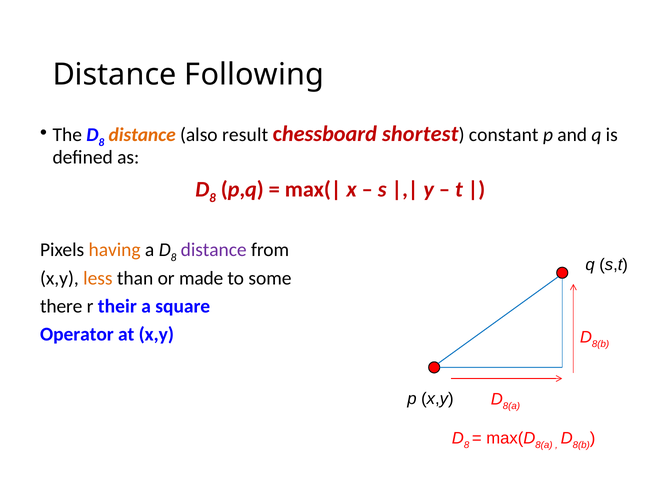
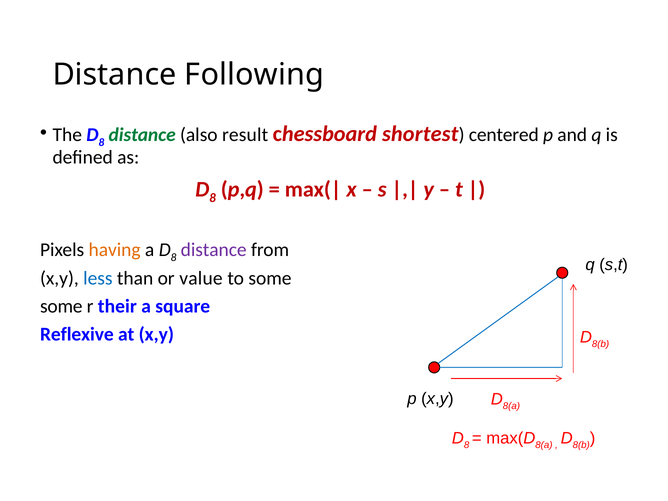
distance colour: orange -> green (142, 135)
constant: constant -> centered (504, 135)
less colour: orange -> blue (98, 278)
made: made -> value (201, 278)
there: there -> some (61, 306)
Operator: Operator -> Reflexive (77, 334)
